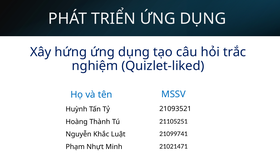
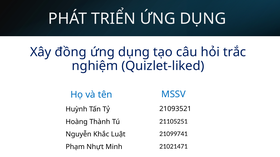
hứng: hứng -> đồng (71, 52)
